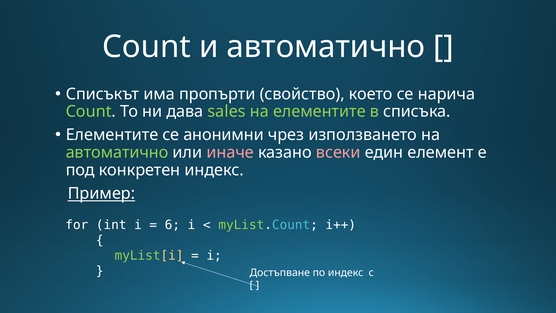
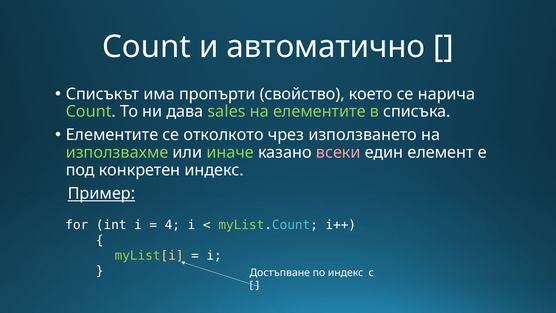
анонимни: анонимни -> отколкото (224, 135)
автоматично: автоматично -> използвахме (117, 152)
иначе colour: pink -> light green (230, 152)
6: 6 -> 4 (172, 225)
